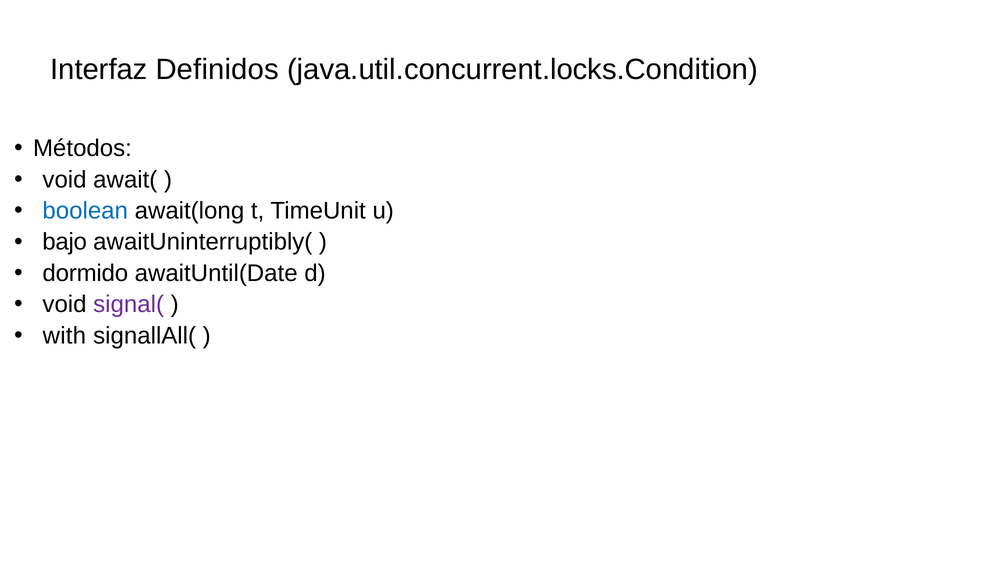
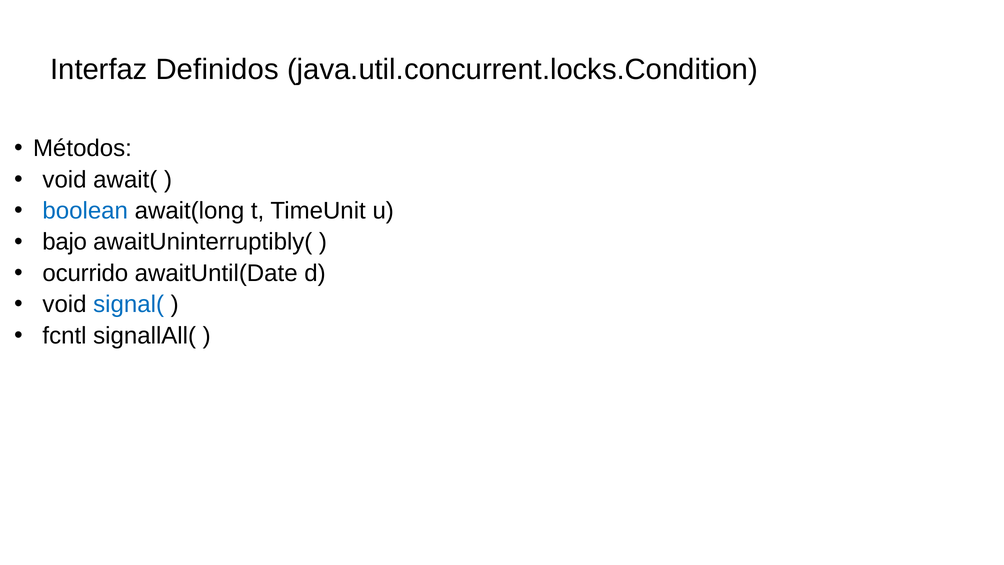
dormido: dormido -> ocurrido (85, 273)
signal( colour: purple -> blue (129, 304)
with: with -> fcntl (65, 335)
